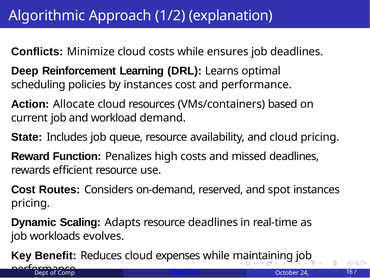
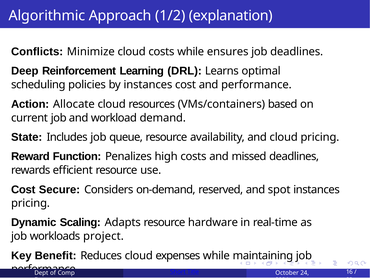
Routes: Routes -> Secure (59, 190)
resource deadlines: deadlines -> hardware (213, 222)
evolves: evolves -> project (103, 236)
